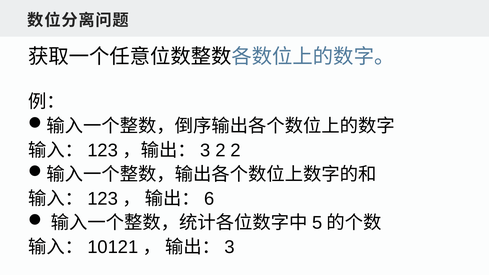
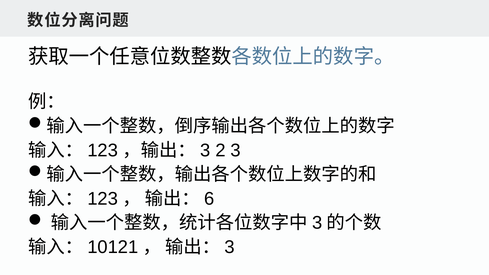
2 2: 2 -> 3 (236, 150)
5: 5 -> 3 (317, 223)
